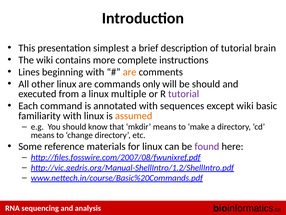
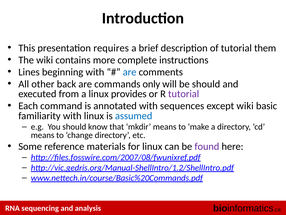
simplest: simplest -> requires (111, 48)
brain: brain -> them (265, 48)
are colour: orange -> blue (130, 72)
other linux: linux -> back (66, 84)
multiple: multiple -> provides (129, 94)
assumed colour: orange -> blue (134, 116)
